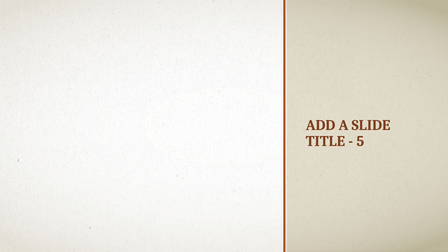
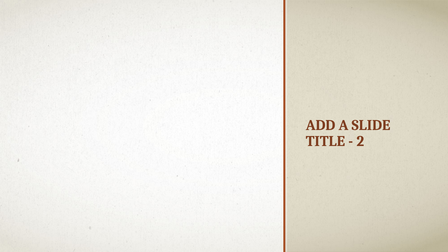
5: 5 -> 2 (360, 141)
